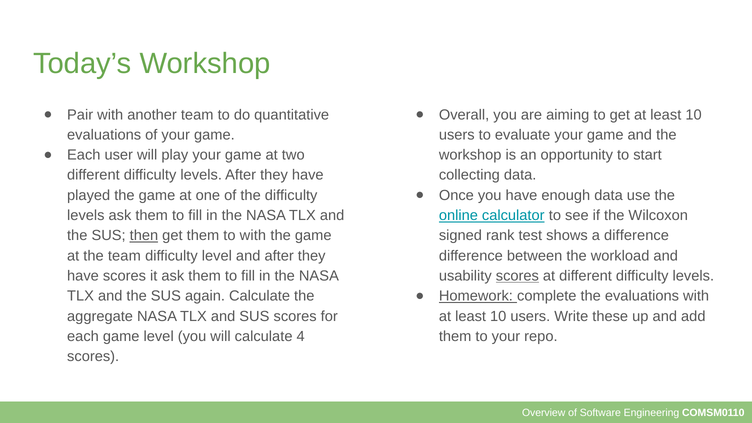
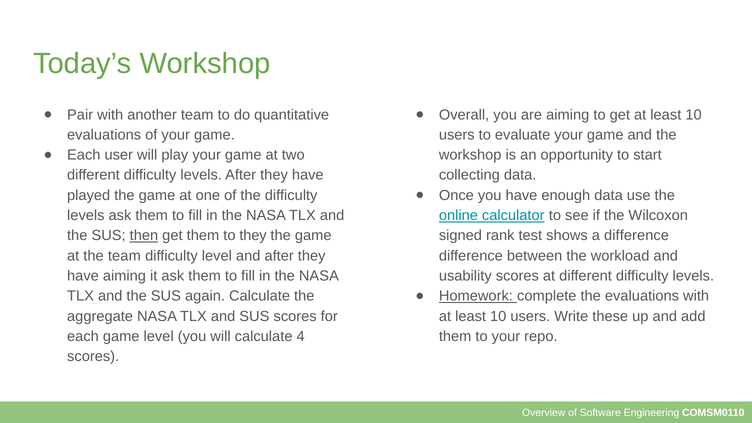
to with: with -> they (253, 236)
have scores: scores -> aiming (124, 276)
scores underline: present -> none (517, 276)
